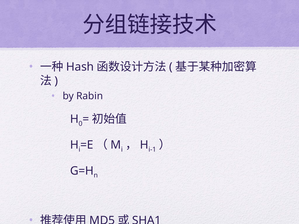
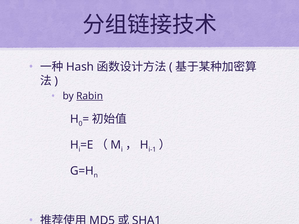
Rabin underline: none -> present (90, 96)
